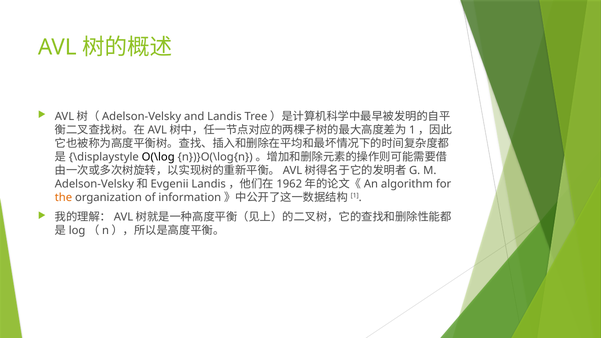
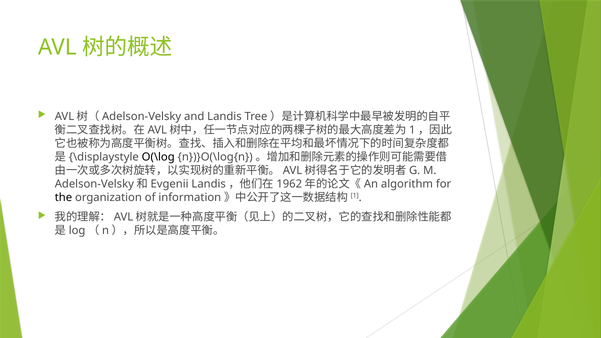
the colour: orange -> black (63, 197)
